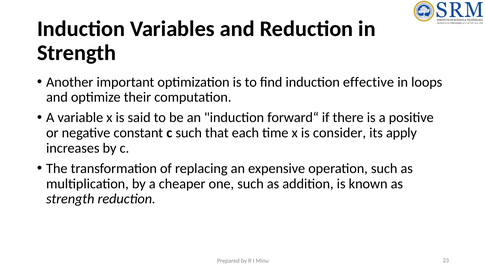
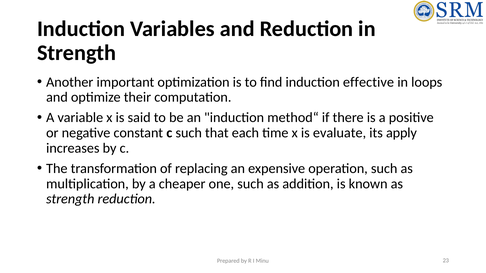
forward“: forward“ -> method“ (293, 118)
consider: consider -> evaluate (340, 133)
